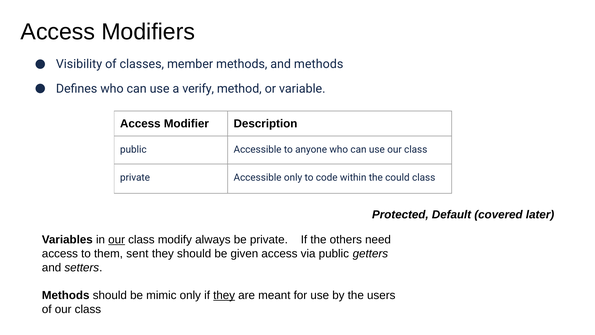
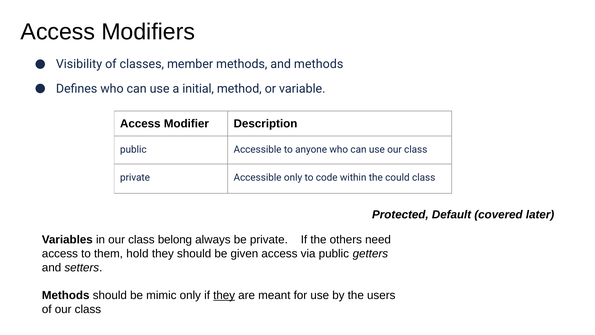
verify: verify -> initial (198, 89)
our underline: present -> none (117, 240)
modify: modify -> belong (175, 240)
sent: sent -> hold (137, 253)
